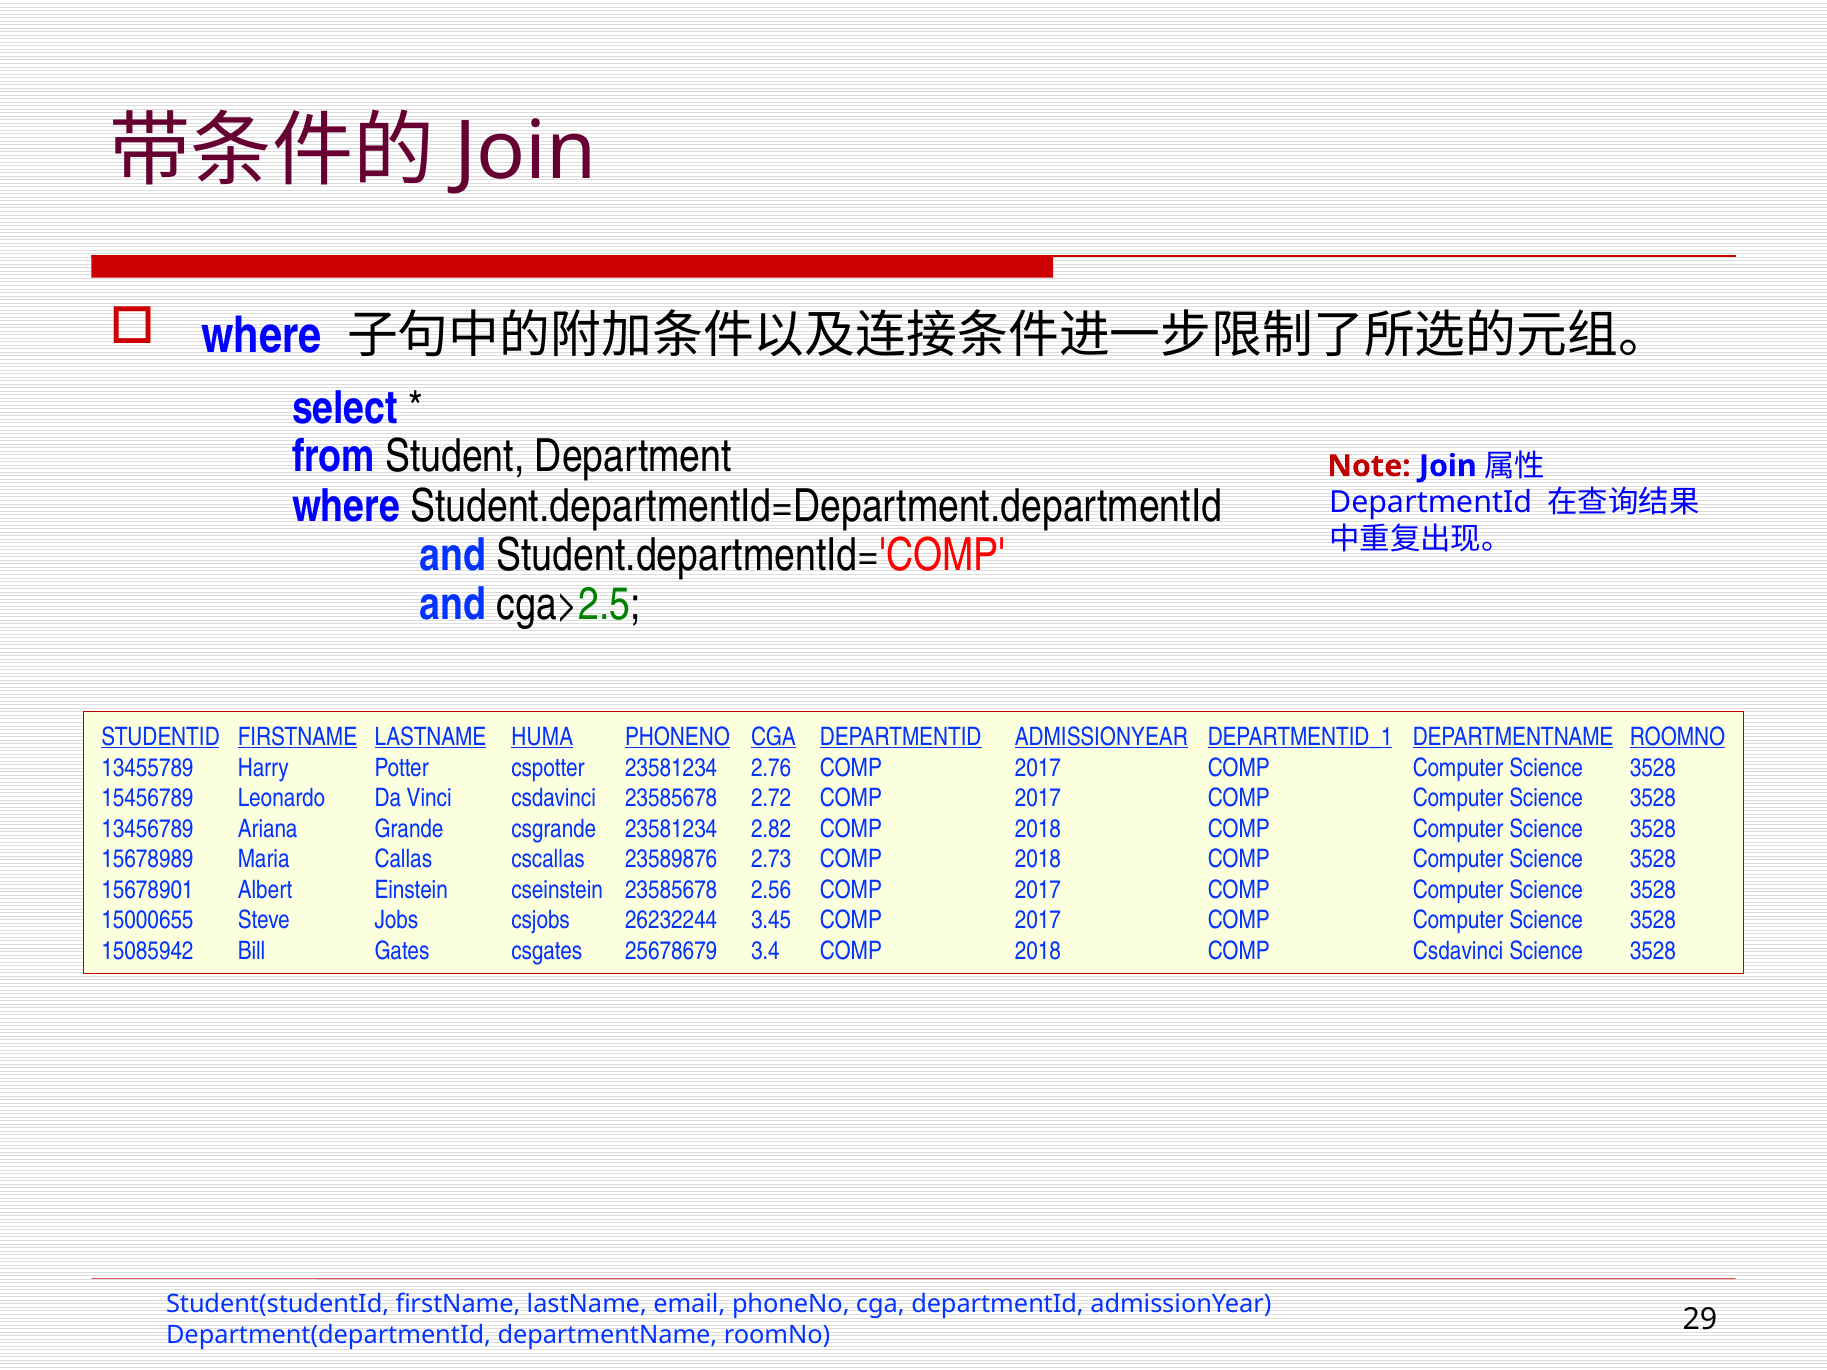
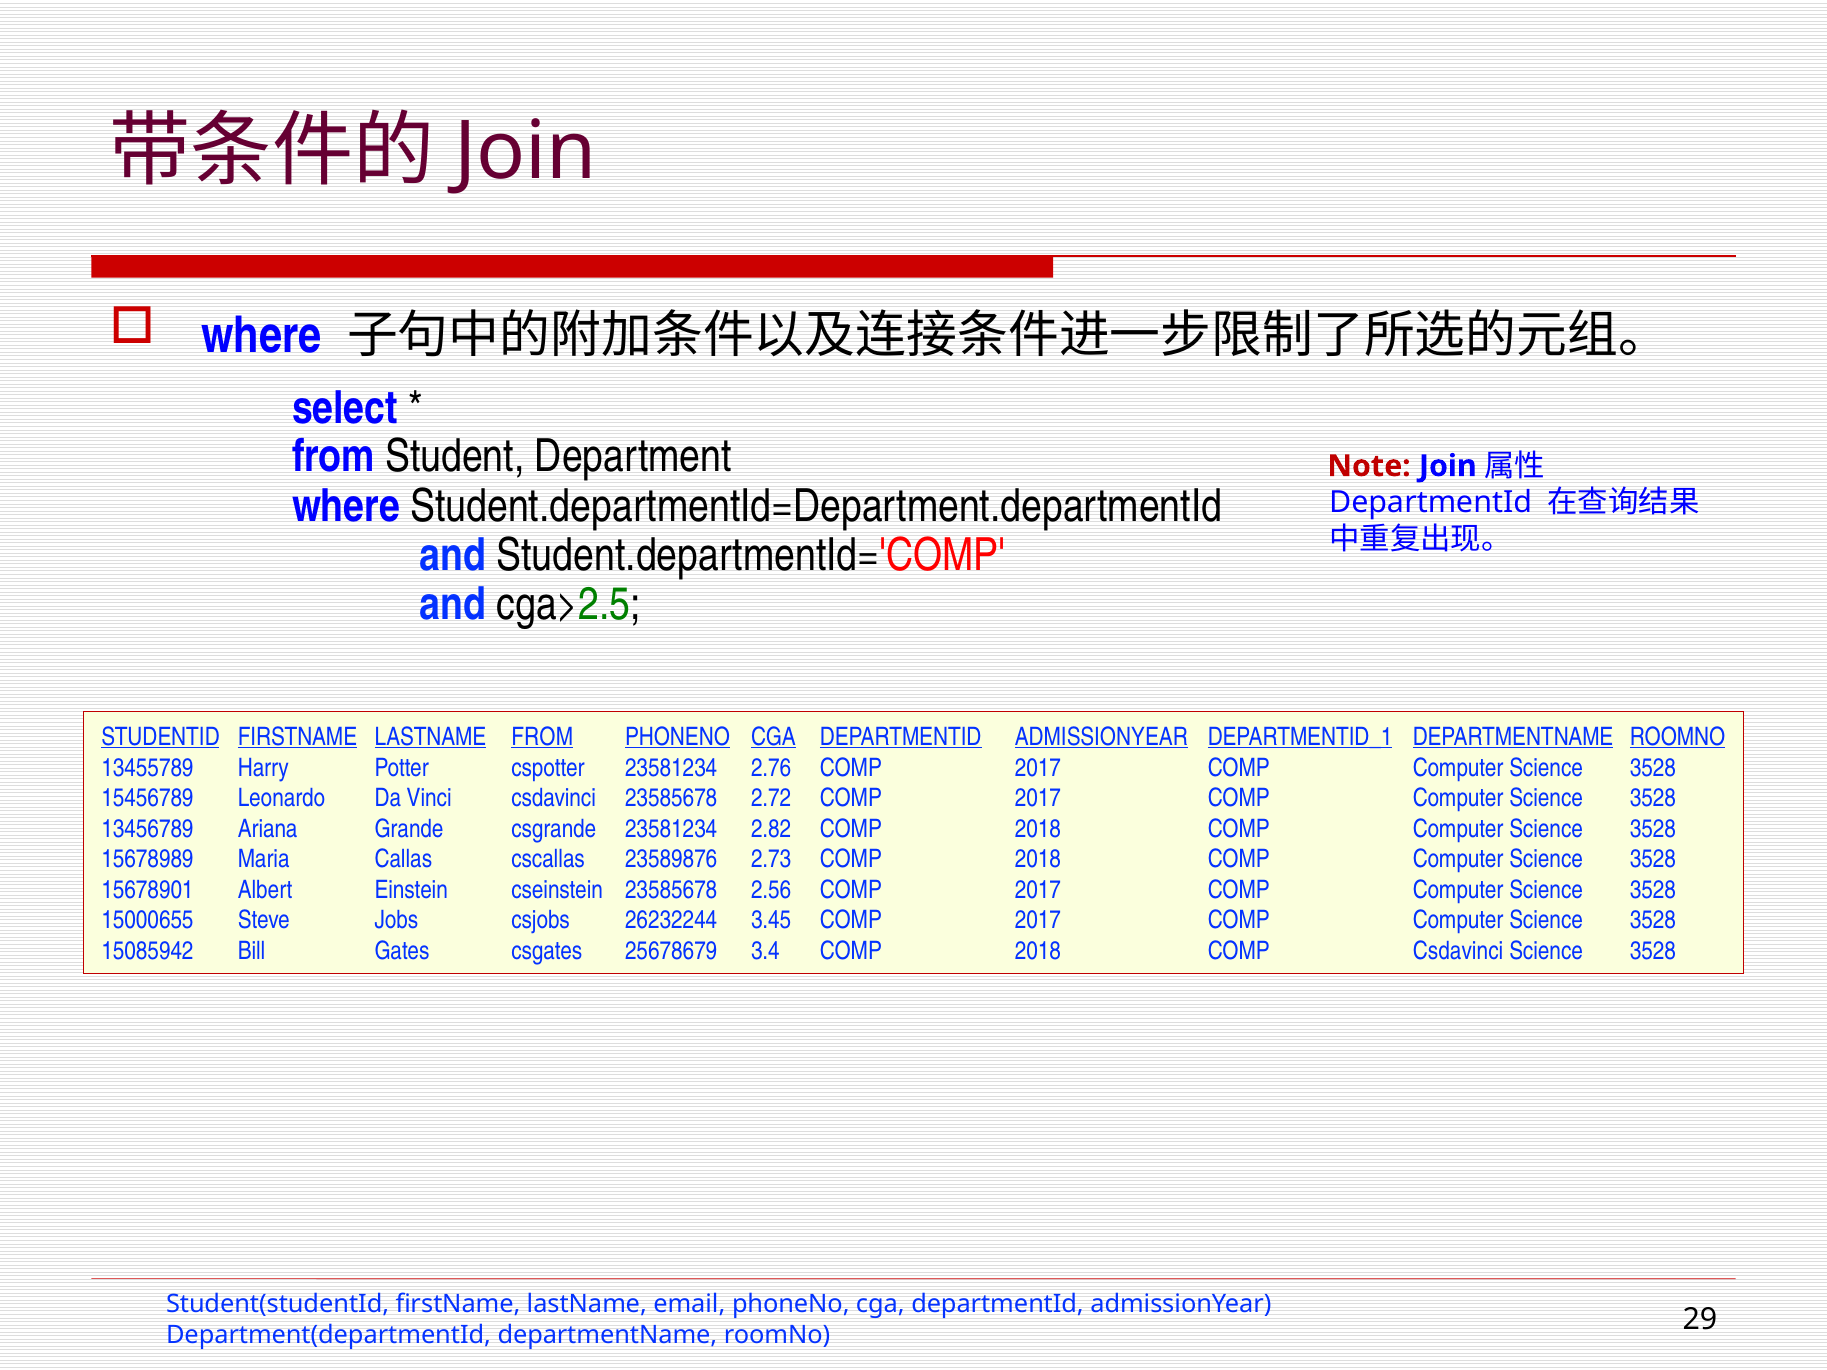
LASTNAME HUMA: HUMA -> FROM (542, 737)
